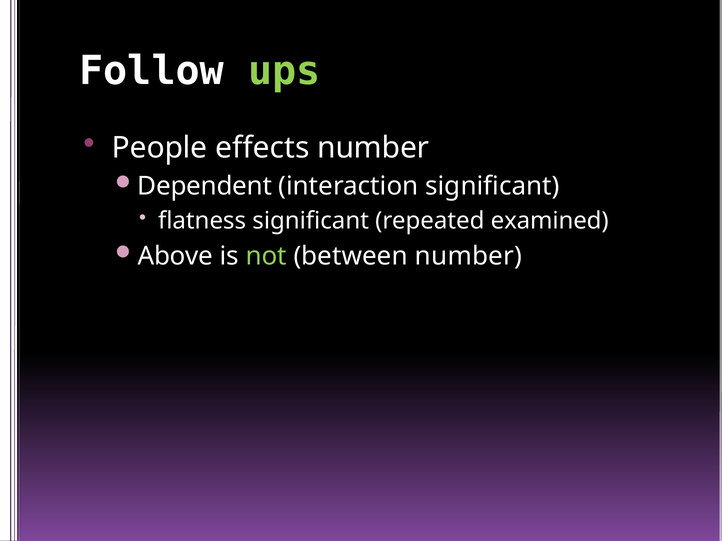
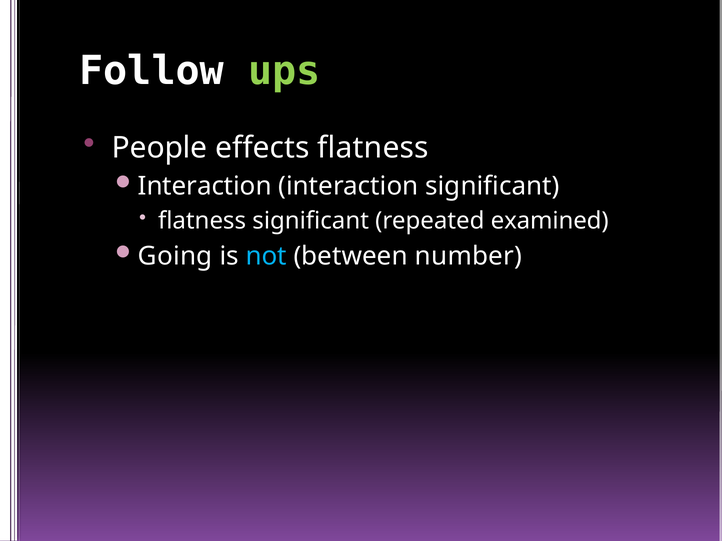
effects number: number -> flatness (373, 148)
Dependent: Dependent -> Interaction (205, 186)
Above: Above -> Going (175, 257)
not colour: light green -> light blue (266, 257)
